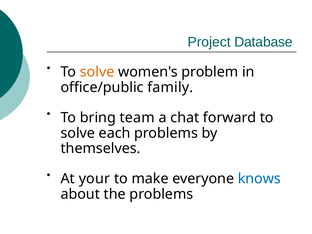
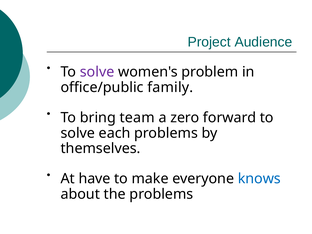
Database: Database -> Audience (263, 42)
solve colour: orange -> purple (97, 72)
chat: chat -> zero (185, 118)
your: your -> have (94, 179)
